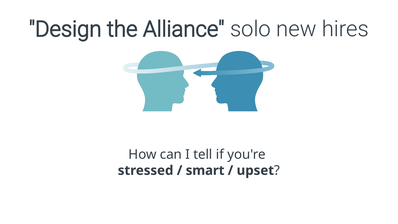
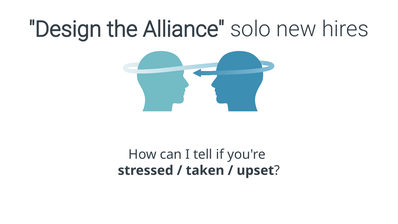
smart: smart -> taken (205, 170)
